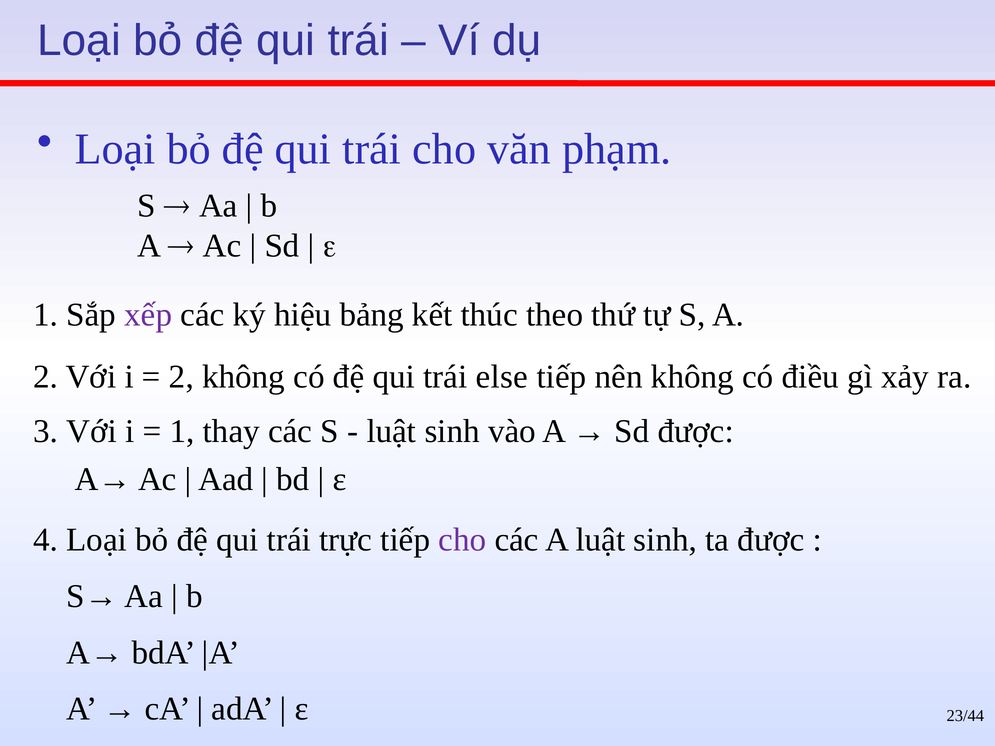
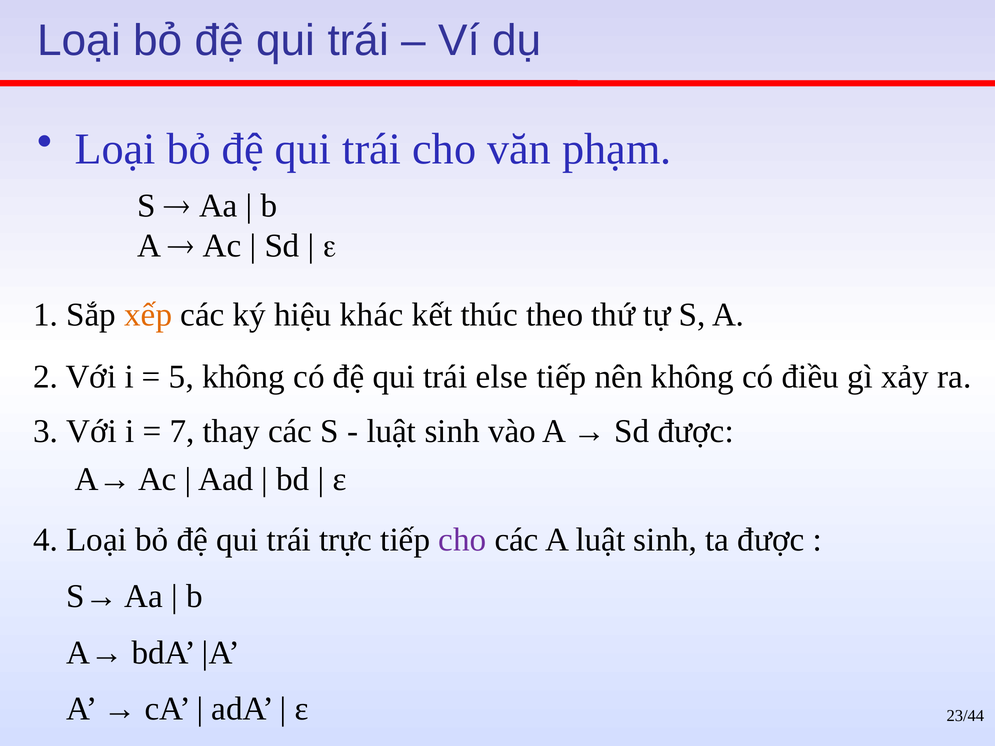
xếp colour: purple -> orange (148, 315)
bảng: bảng -> khác (371, 315)
2: 2 -> 5 (181, 377)
1: 1 -> 7 (182, 431)
